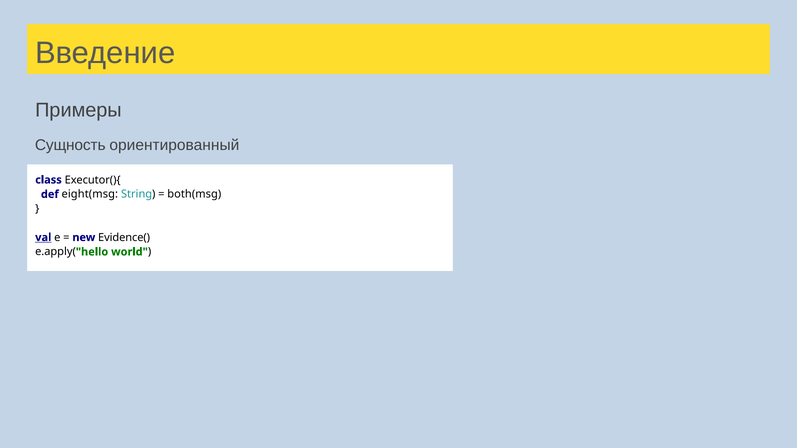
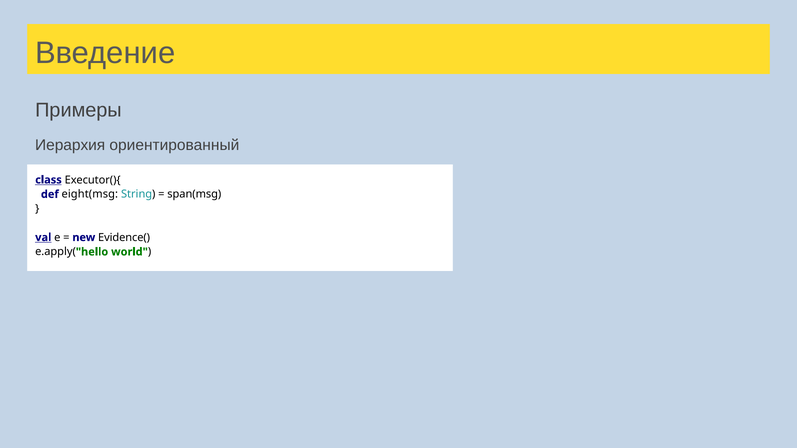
Сущность: Сущность -> Иерархия (70, 145)
class underline: none -> present (48, 180)
both(msg: both(msg -> span(msg (194, 194)
